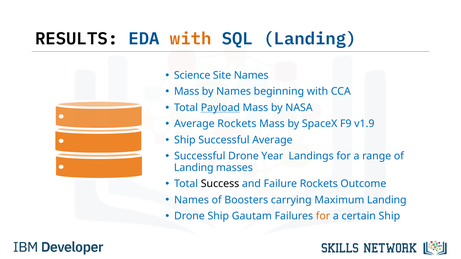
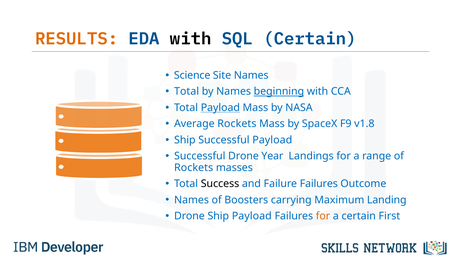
RESULTS colour: black -> orange (77, 39)
with colour: orange -> black (191, 39)
SQL Landing: Landing -> Certain (310, 39)
Mass: Mass -> Total (187, 92)
beginning underline: none -> present (279, 92)
v1.9: v1.9 -> v1.8 (364, 124)
Successful Average: Average -> Payload (272, 140)
Landing: Landing -> Rockets (194, 168)
Failure Rockets: Rockets -> Failures (319, 184)
Ship Gautam: Gautam -> Payload (252, 216)
certain Ship: Ship -> First (389, 216)
